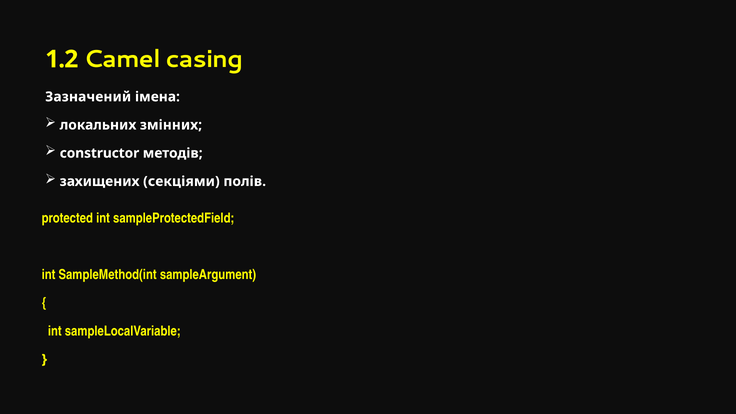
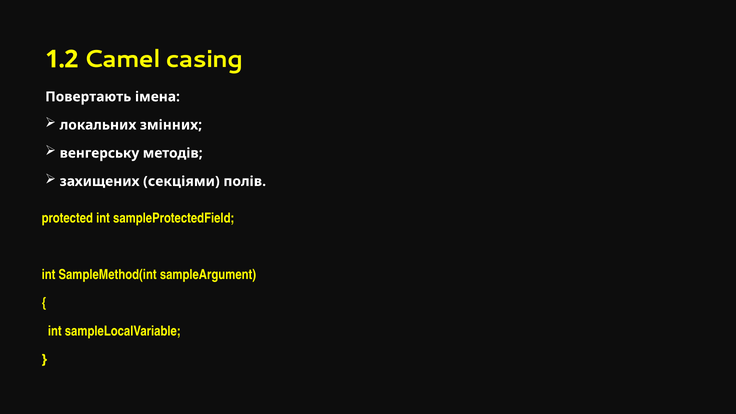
Зазначений: Зазначений -> Повертають (88, 97)
constructor: constructor -> венгерську (99, 153)
